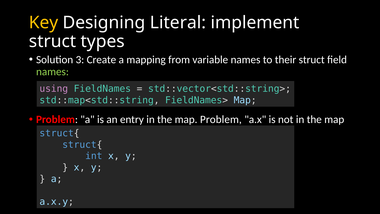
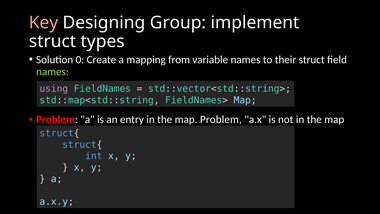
Key colour: yellow -> pink (44, 23)
Literal: Literal -> Group (178, 23)
3: 3 -> 0 (80, 60)
